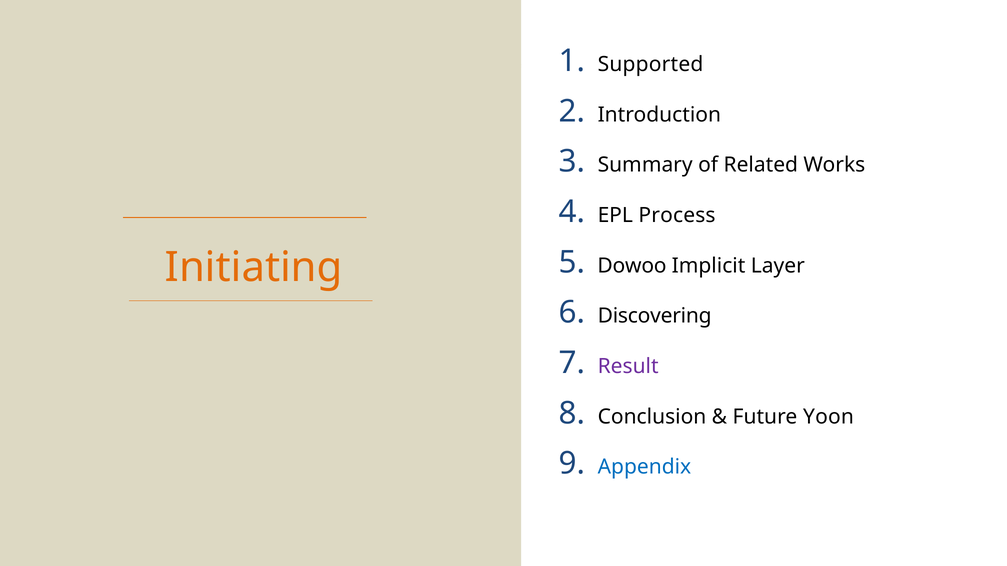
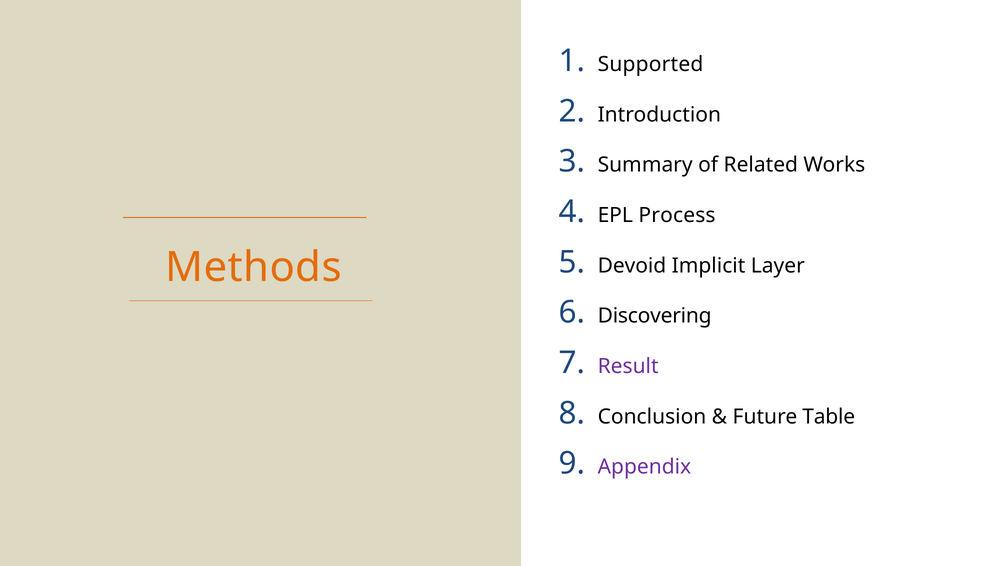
Dowoo: Dowoo -> Devoid (632, 266)
Initiating: Initiating -> Methods (253, 267)
Future Yoon: Yoon -> Table (829, 417)
Appendix colour: blue -> purple (644, 467)
